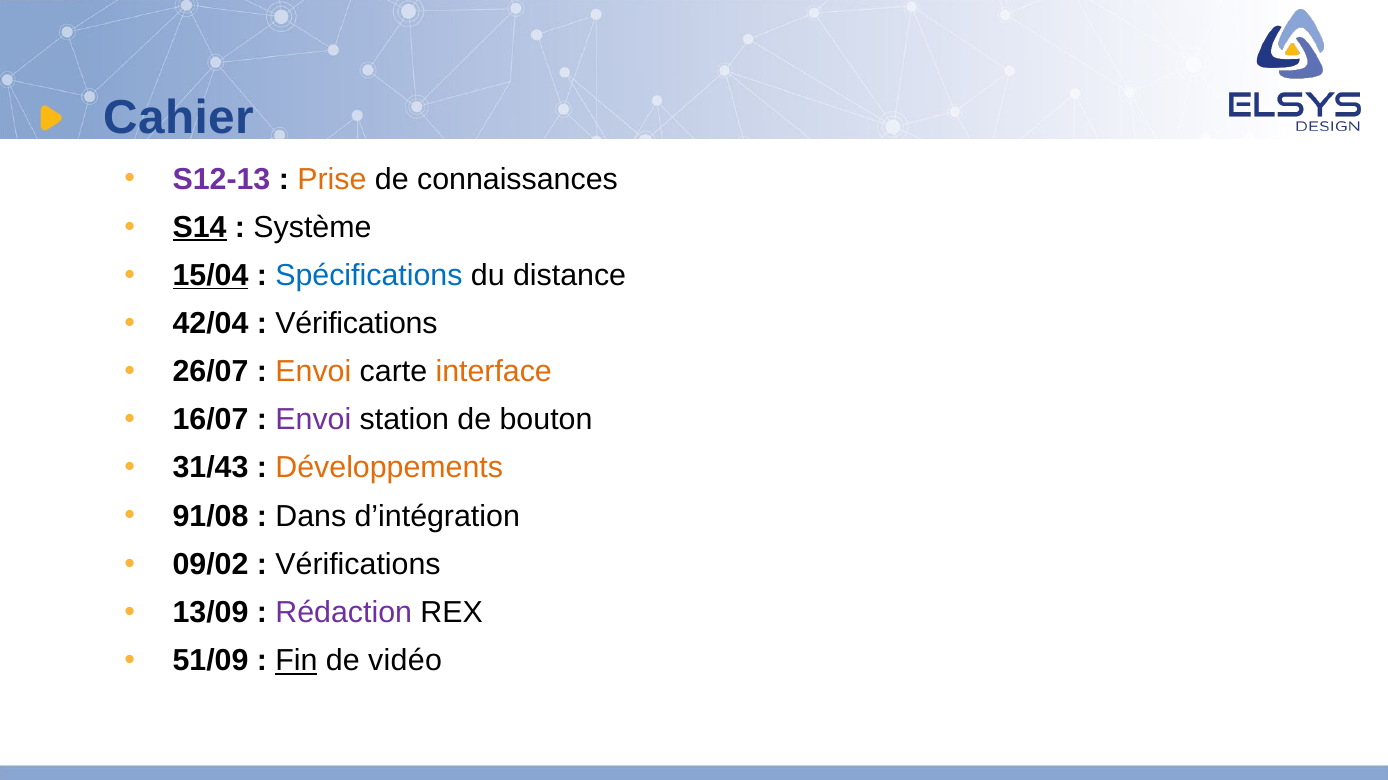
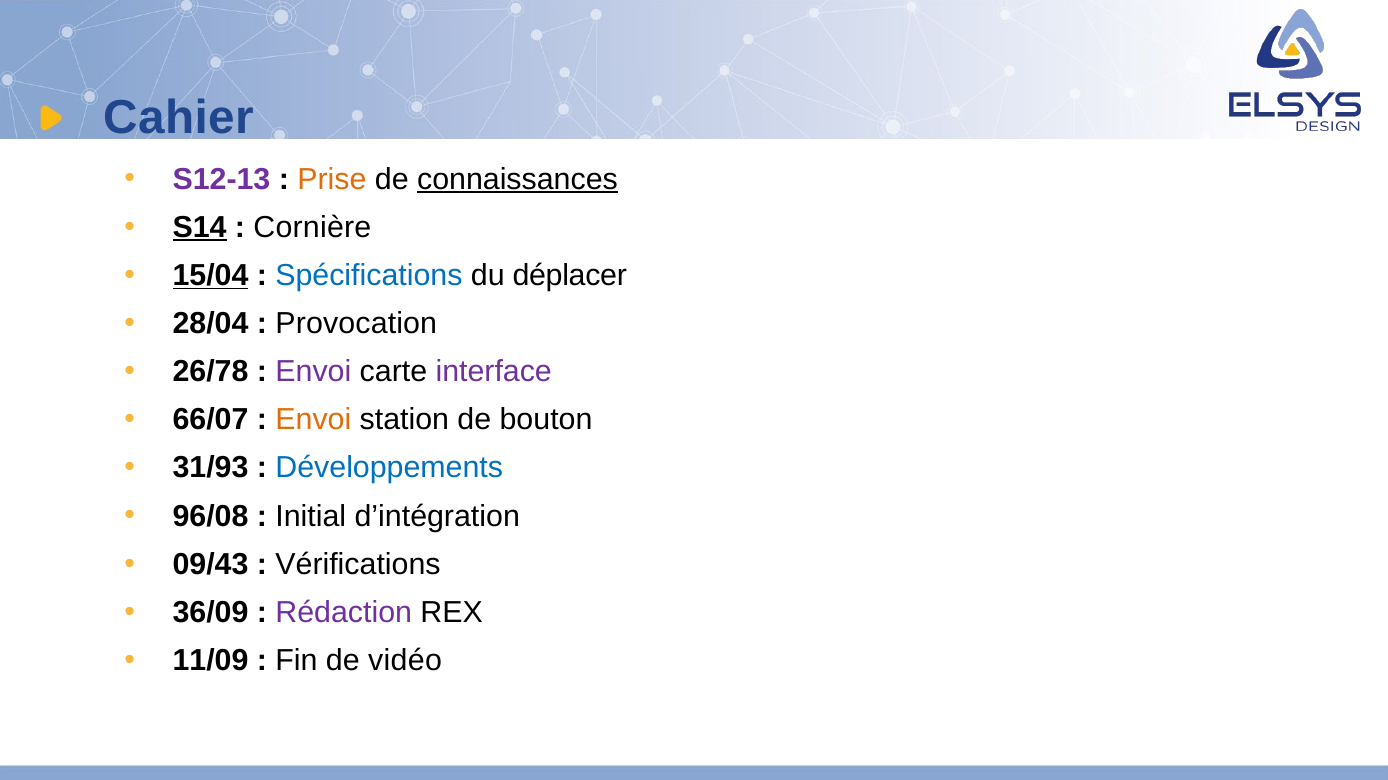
connaissances underline: none -> present (517, 179)
Système: Système -> Cornière (312, 227)
distance: distance -> déplacer (570, 276)
42/04: 42/04 -> 28/04 (211, 324)
Vérifications: Vérifications -> Provocation (356, 324)
26/07: 26/07 -> 26/78 (211, 372)
Envoi colour: orange -> purple (313, 372)
interface colour: orange -> purple (494, 372)
16/07: 16/07 -> 66/07 (211, 420)
Envoi colour: purple -> orange (313, 420)
31/43: 31/43 -> 31/93 (211, 468)
Développements colour: orange -> blue (389, 468)
91/08: 91/08 -> 96/08 (211, 517)
Dans: Dans -> Initial (311, 517)
09/02: 09/02 -> 09/43 (211, 565)
13/09: 13/09 -> 36/09 (211, 613)
51/09: 51/09 -> 11/09 (211, 661)
Fin underline: present -> none (296, 661)
